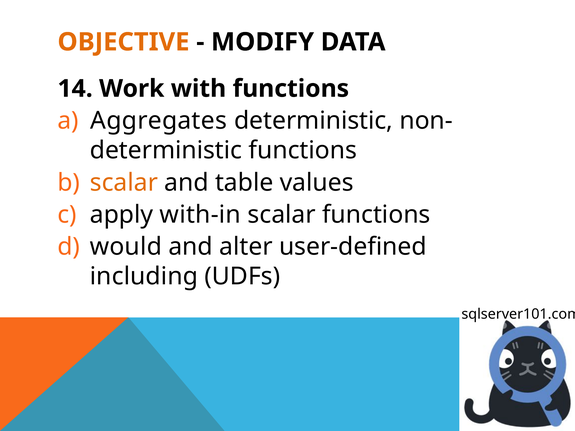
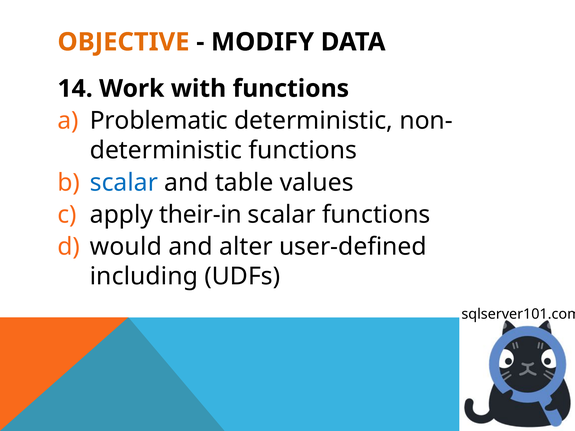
Aggregates: Aggregates -> Problematic (159, 121)
scalar colour: orange -> blue (124, 183)
with-in: with-in -> their-in (201, 215)
